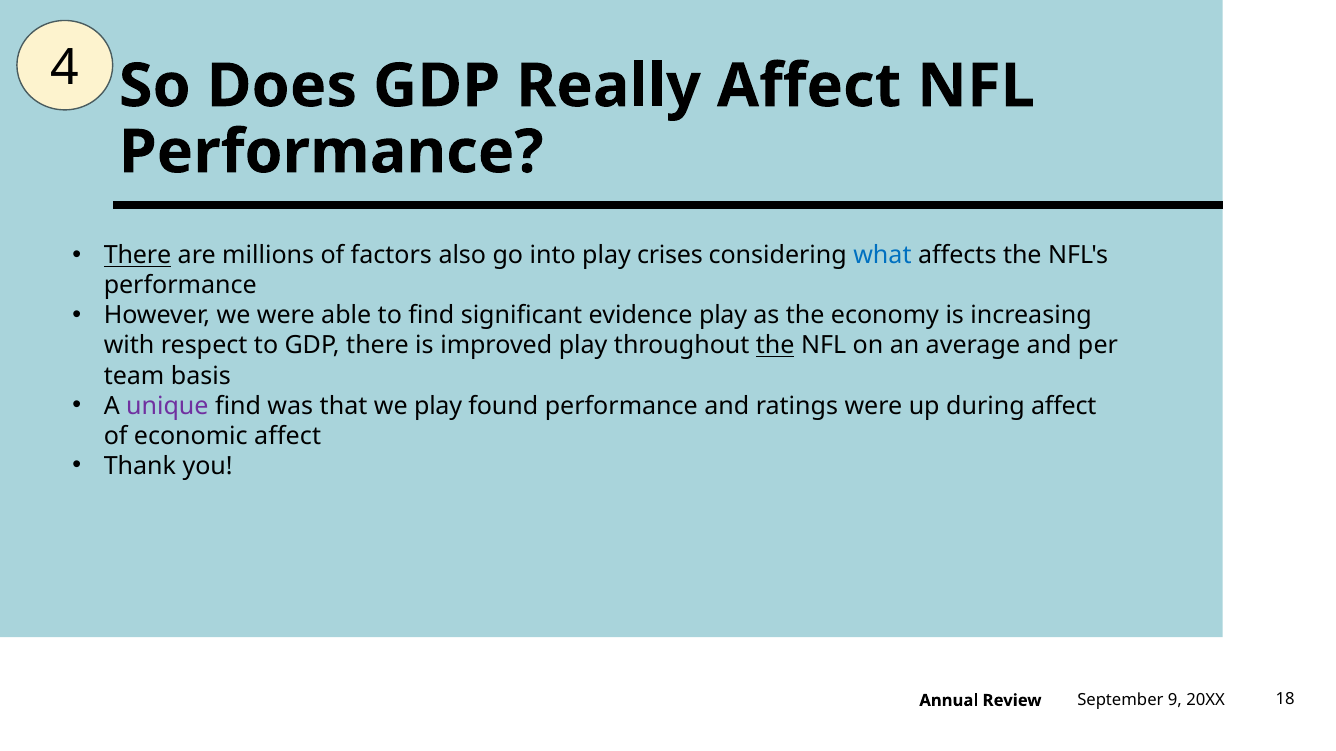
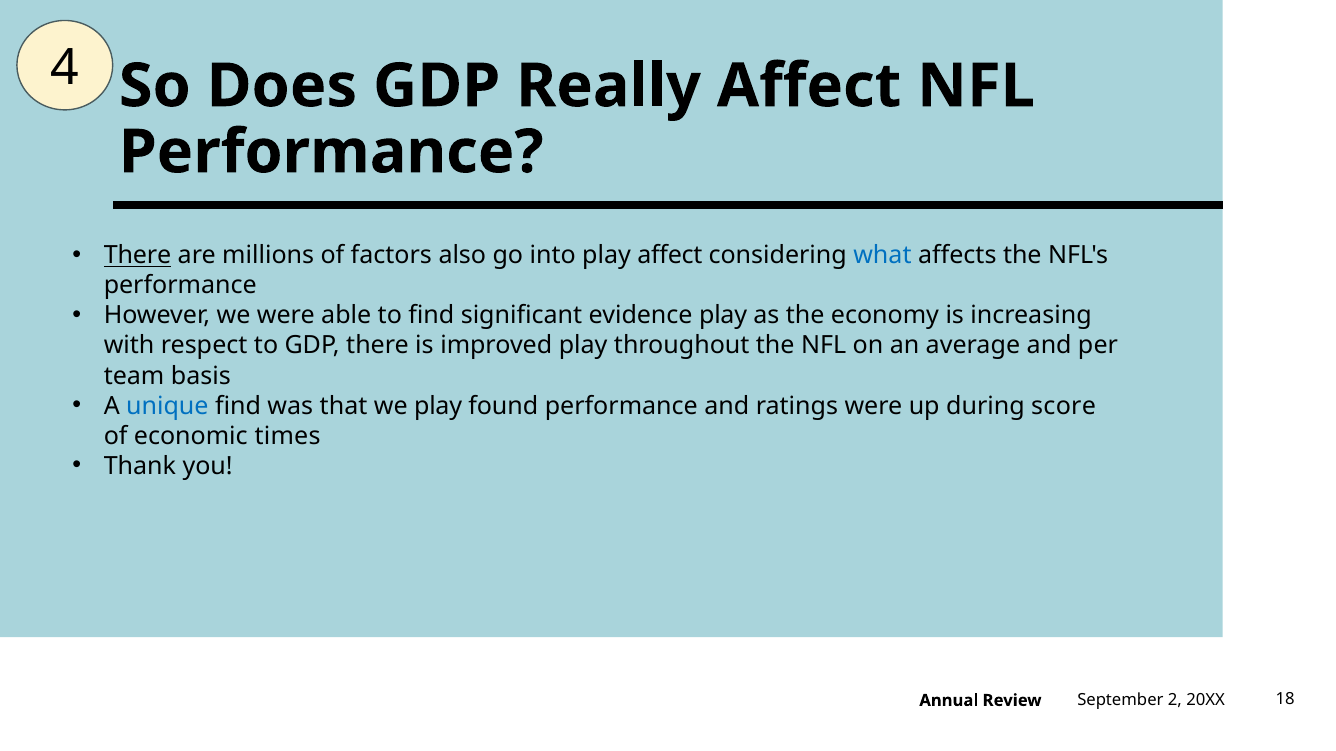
play crises: crises -> affect (670, 256)
the underline: present -> none (775, 346)
unique colour: purple -> blue (167, 406)
during affect: affect -> score (1064, 406)
economic affect: affect -> times (288, 436)
9: 9 -> 2 (1175, 701)
